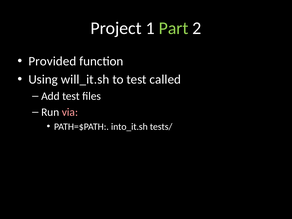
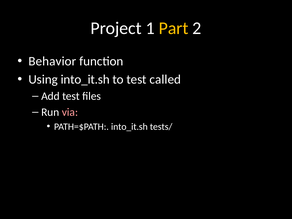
Part colour: light green -> yellow (174, 28)
Provided: Provided -> Behavior (52, 61)
Using will_it.sh: will_it.sh -> into_it.sh (85, 79)
